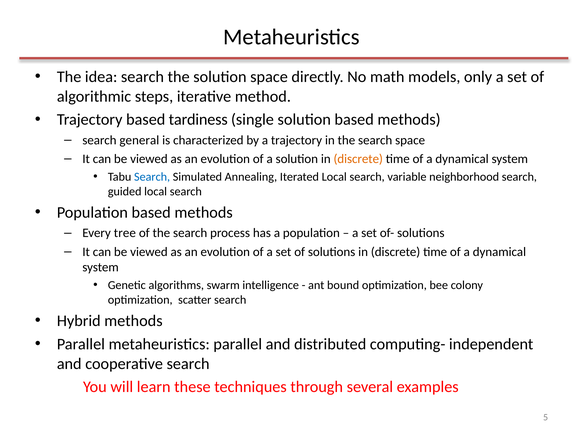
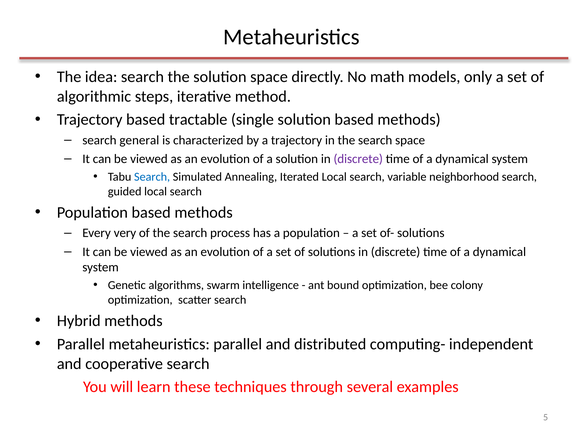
tardiness: tardiness -> tractable (198, 120)
discrete colour: orange -> purple (358, 159)
tree: tree -> very (125, 233)
